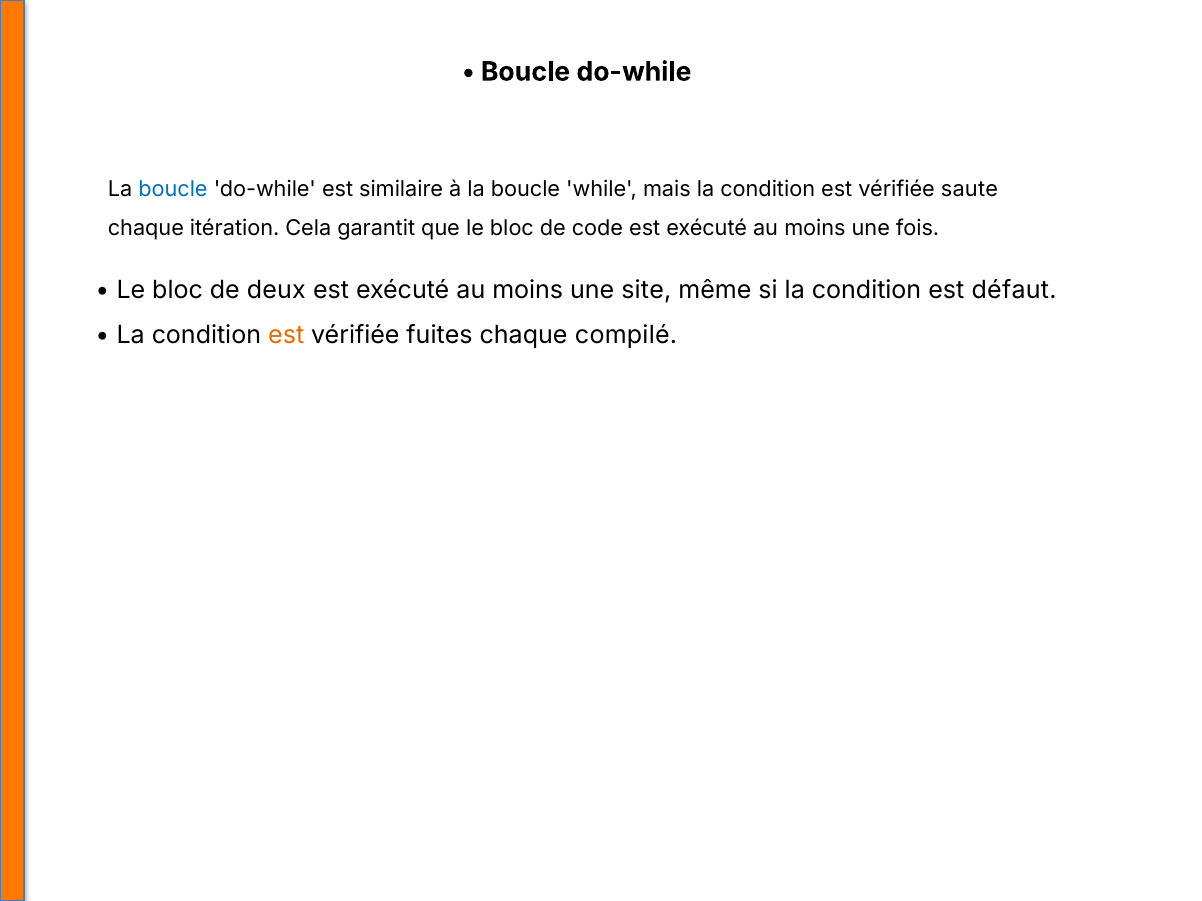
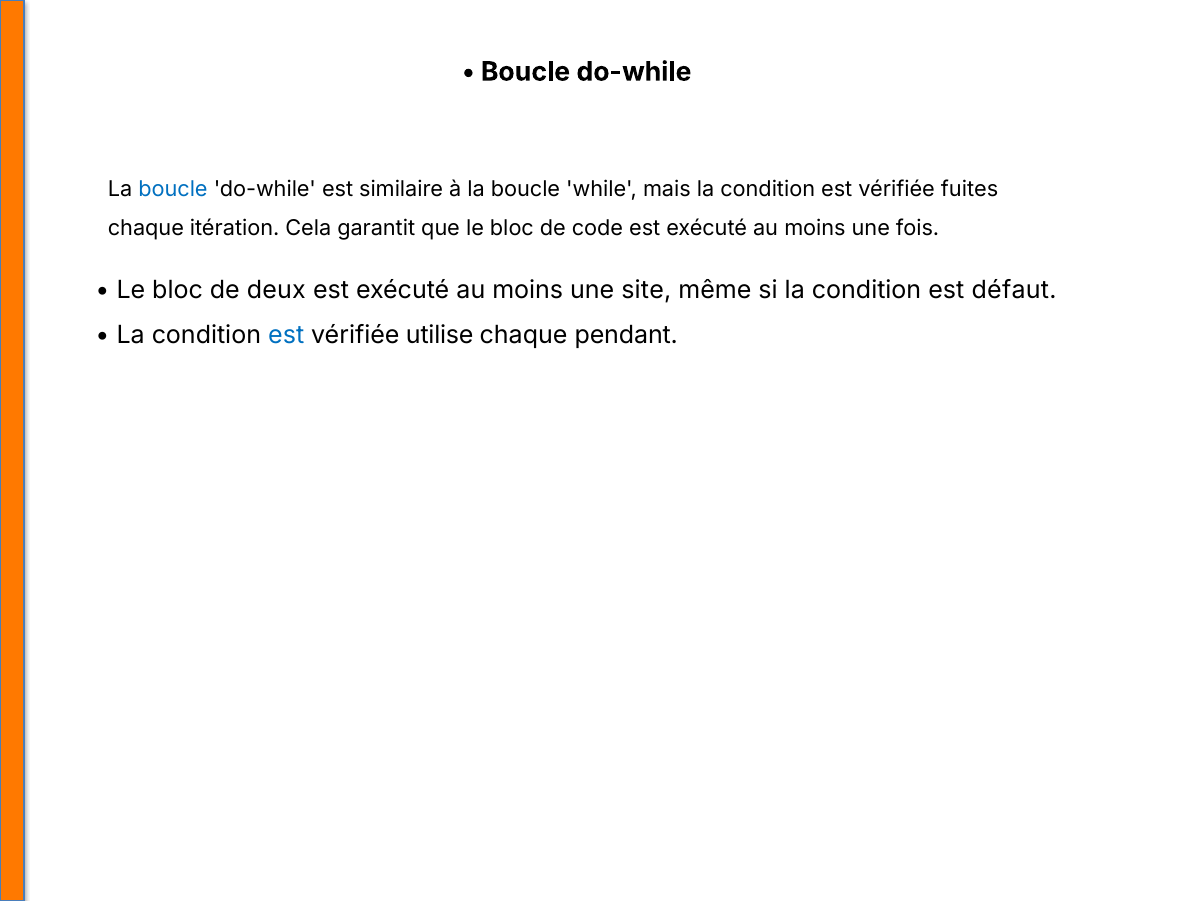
saute: saute -> fuites (970, 190)
est colour: orange -> blue (286, 335)
fuites: fuites -> utilise (440, 335)
compilé: compilé -> pendant (626, 335)
